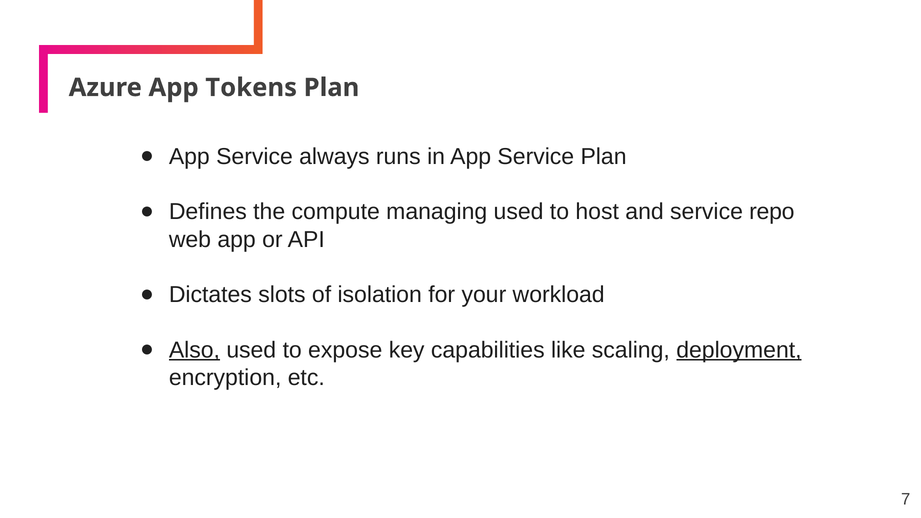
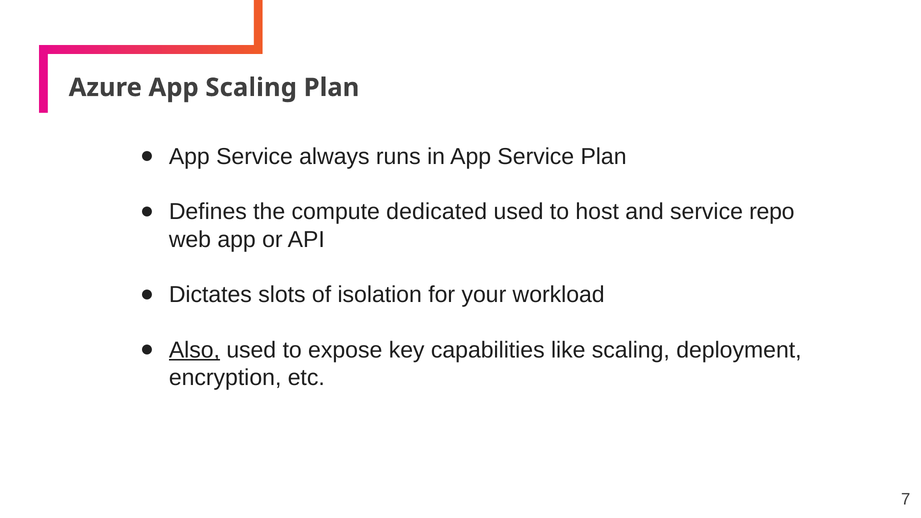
App Tokens: Tokens -> Scaling (251, 88)
managing: managing -> dedicated (437, 212)
deployment underline: present -> none (739, 350)
